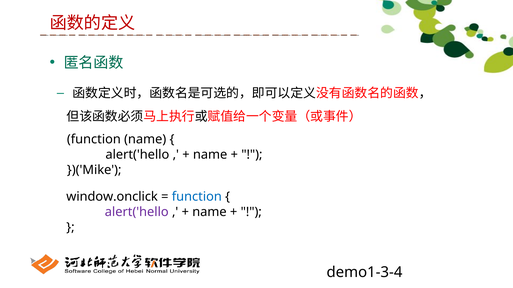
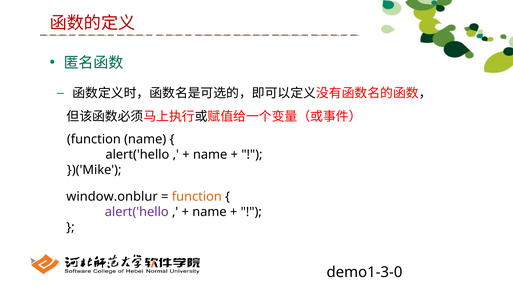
window.onclick: window.onclick -> window.onblur (112, 197)
function colour: blue -> orange (197, 197)
demo1-3-4: demo1-3-4 -> demo1-3-0 (364, 273)
